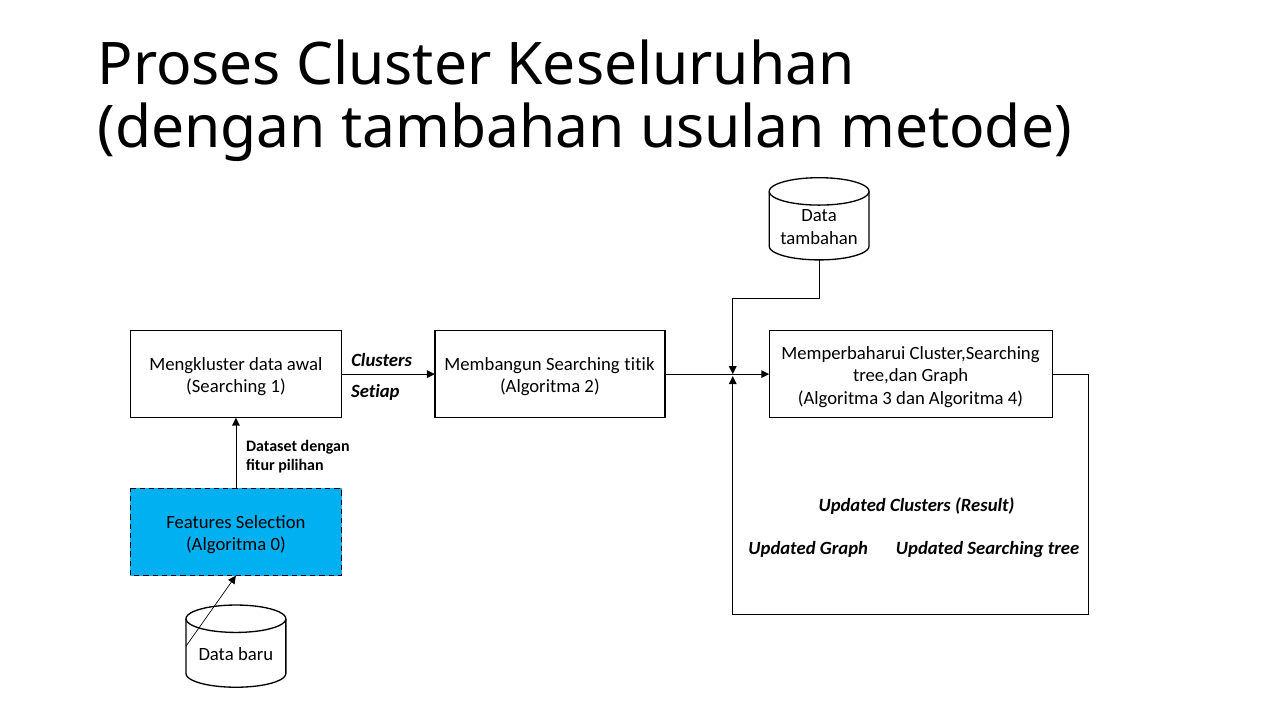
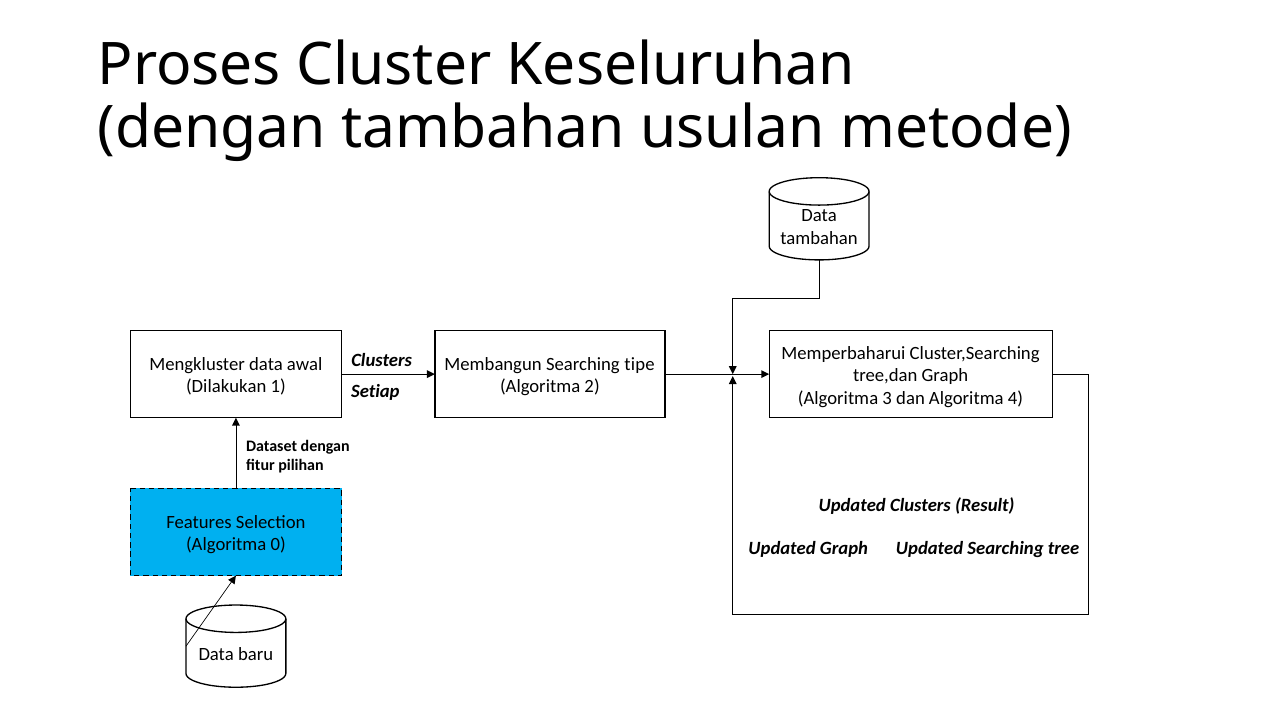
titik: titik -> tipe (640, 364)
Searching: Searching -> Dilakukan (226, 386)
